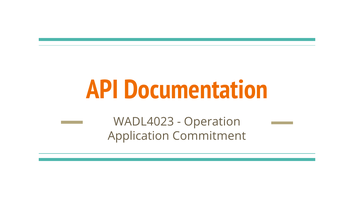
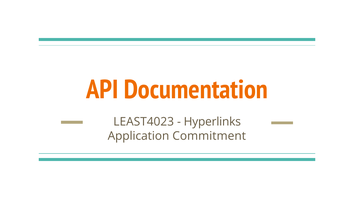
WADL4023: WADL4023 -> LEAST4023 (144, 122)
Operation: Operation -> Hyperlinks (212, 122)
